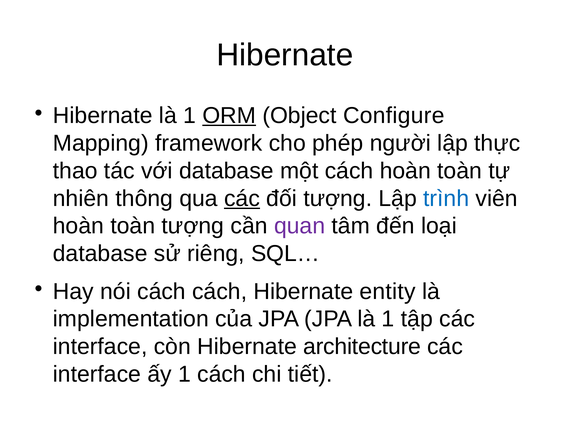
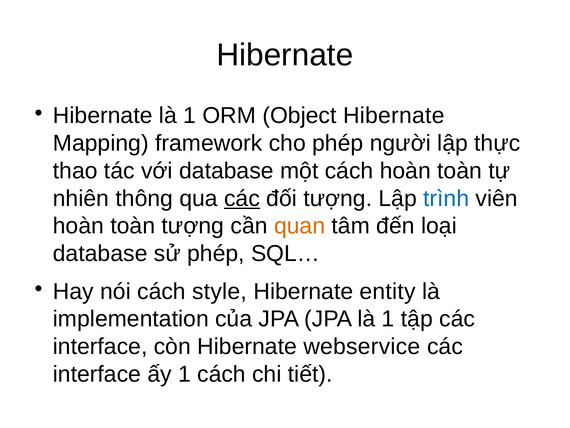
ORM underline: present -> none (229, 115)
Object Configure: Configure -> Hibernate (394, 115)
quan colour: purple -> orange (300, 226)
sử riêng: riêng -> phép (216, 253)
cách cách: cách -> style (220, 291)
architecture: architecture -> webservice (362, 346)
